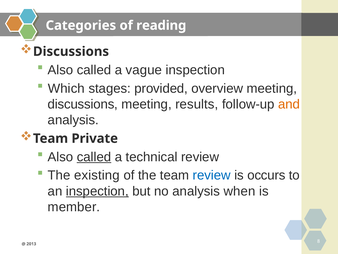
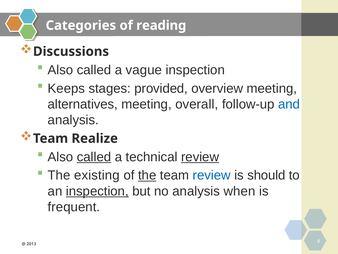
Which: Which -> Keeps (66, 88)
discussions: discussions -> alternatives (83, 104)
results: results -> overall (197, 104)
and colour: orange -> blue (289, 104)
Private: Private -> Realize (95, 138)
review underline: none -> present (200, 157)
the underline: none -> present (147, 175)
occurs: occurs -> should (266, 175)
member: member -> frequent (74, 207)
